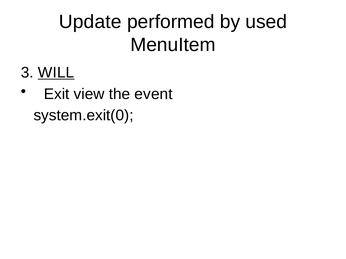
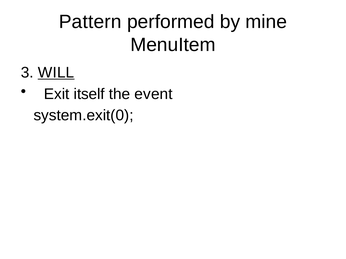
Update: Update -> Pattern (90, 22)
used: used -> mine (266, 22)
view: view -> itself (89, 94)
